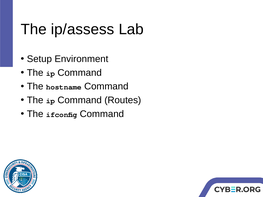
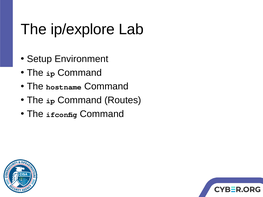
ip/assess: ip/assess -> ip/explore (83, 29)
